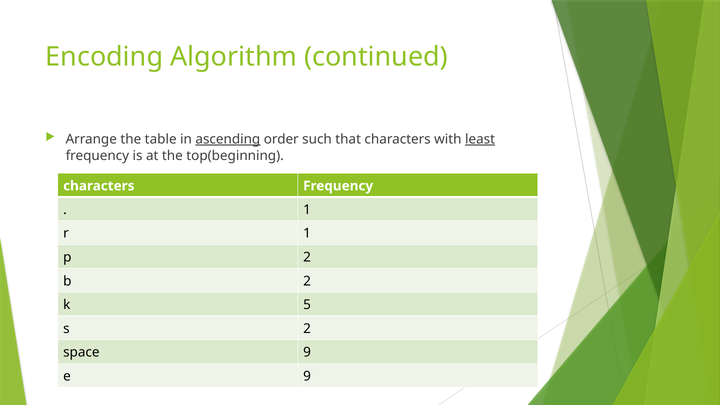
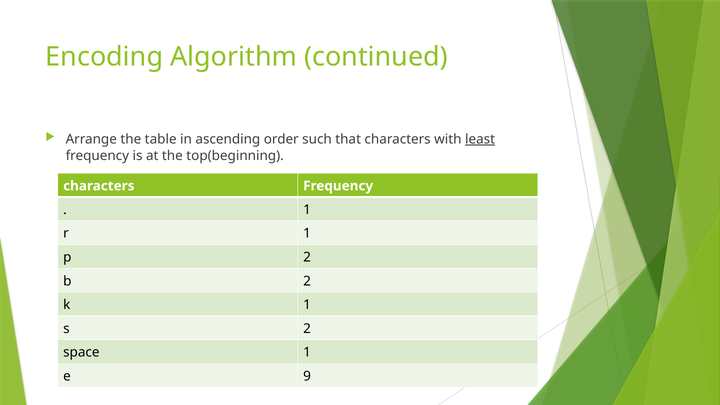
ascending underline: present -> none (228, 139)
k 5: 5 -> 1 (307, 305)
space 9: 9 -> 1 (307, 352)
